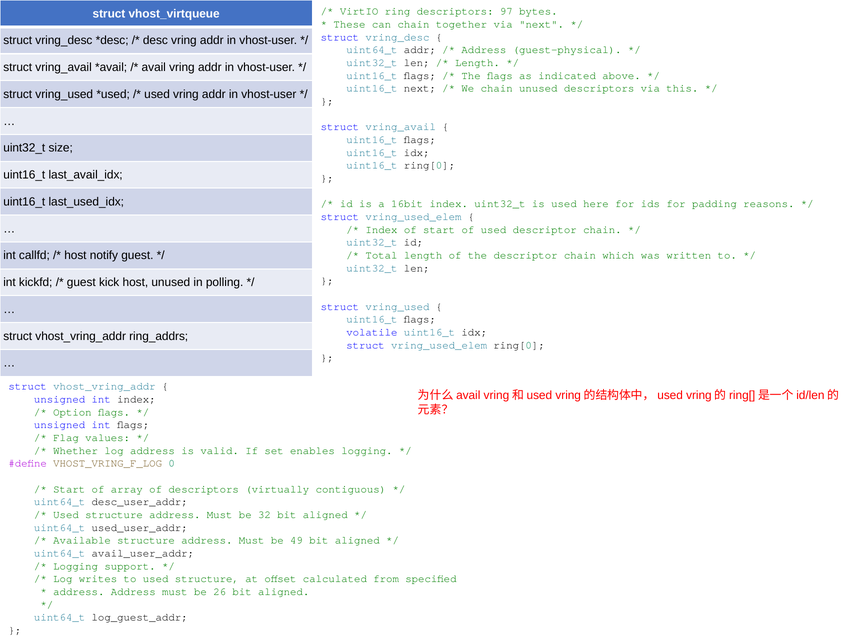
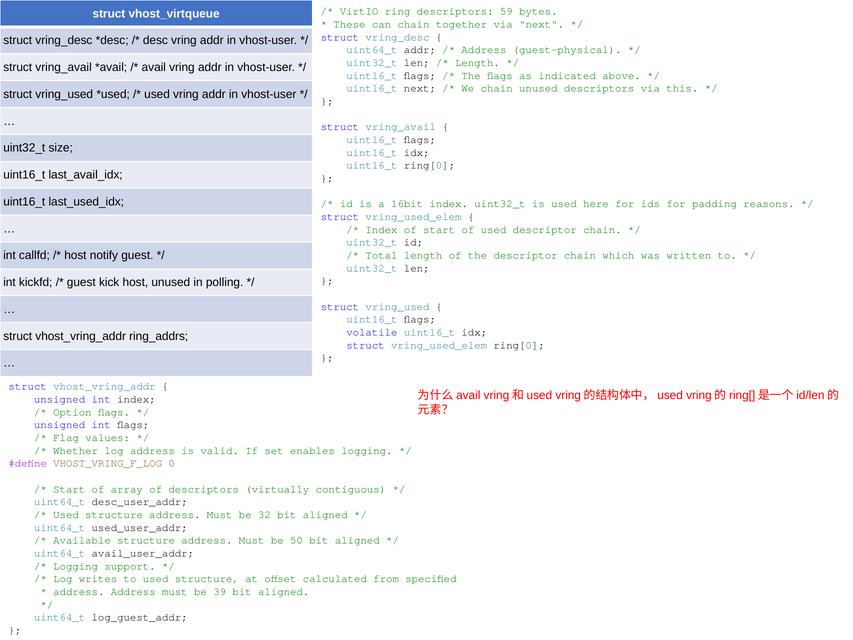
97: 97 -> 59 (506, 11)
49: 49 -> 50 (296, 540)
26: 26 -> 39 (220, 591)
